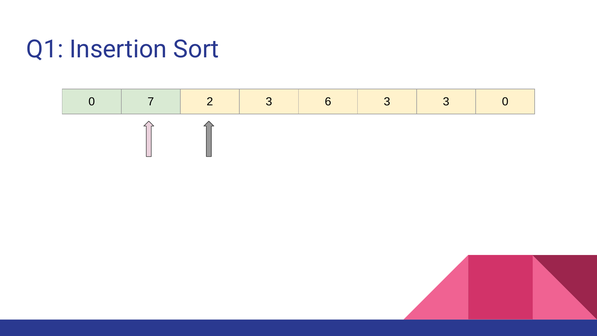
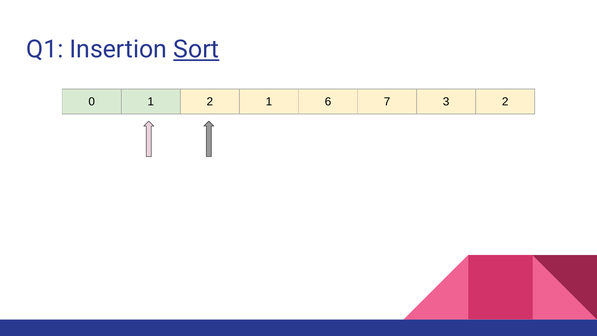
Sort underline: none -> present (196, 49)
0 7: 7 -> 1 (151, 102)
2 3: 3 -> 1 (269, 102)
6 3: 3 -> 7 (387, 102)
3 0: 0 -> 2 (505, 102)
